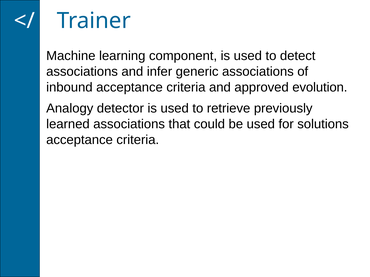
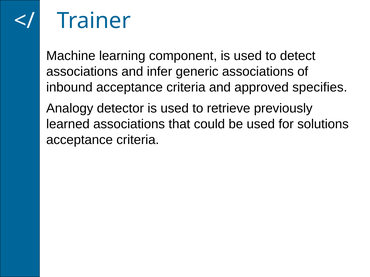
evolution: evolution -> specifies (320, 87)
